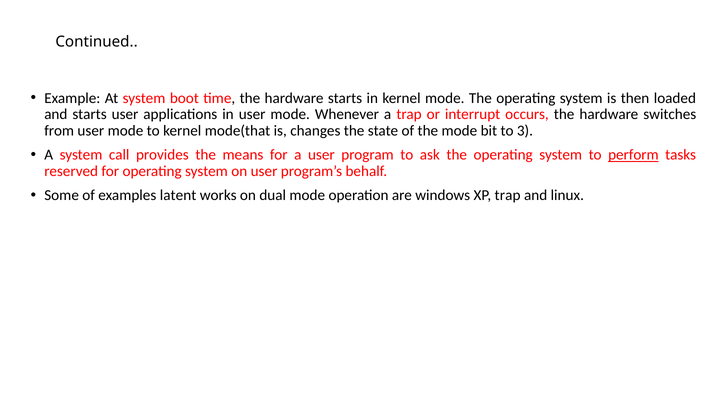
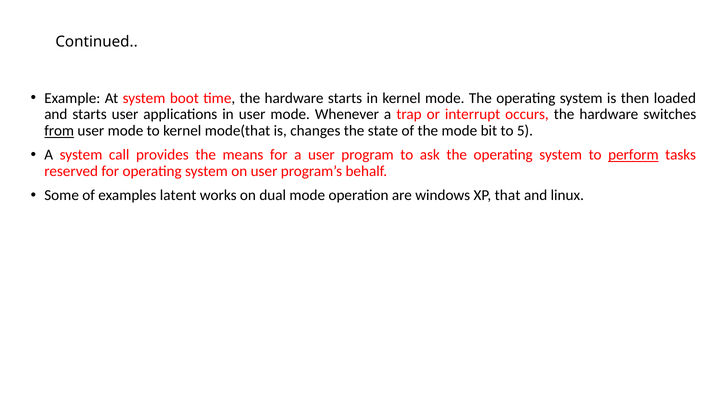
from underline: none -> present (59, 131)
3: 3 -> 5 (525, 131)
XP trap: trap -> that (508, 195)
